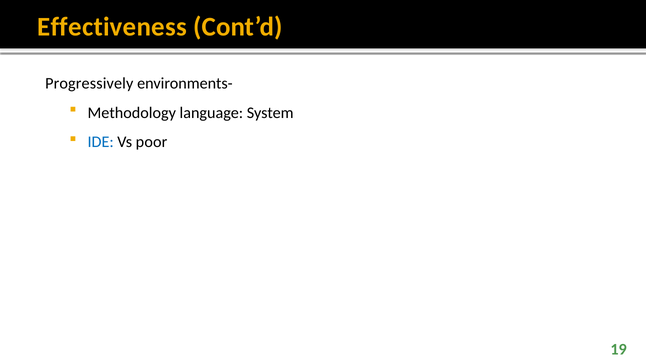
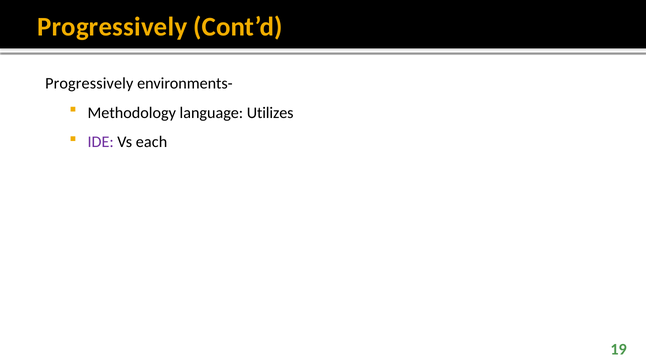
Effectiveness: Effectiveness -> Progressively (112, 27)
System: System -> Utilizes (270, 113)
IDE colour: blue -> purple (101, 142)
poor: poor -> each (152, 142)
